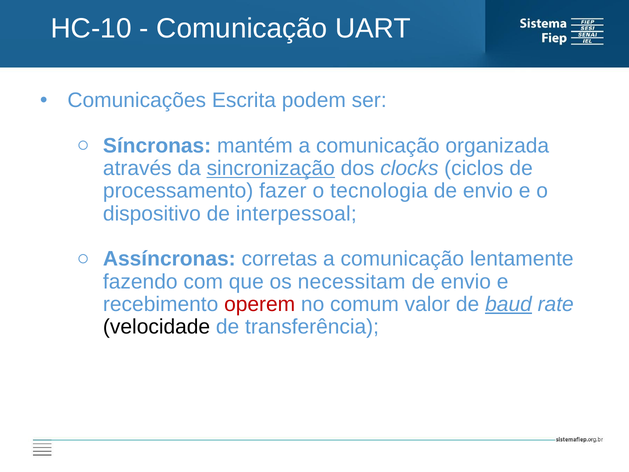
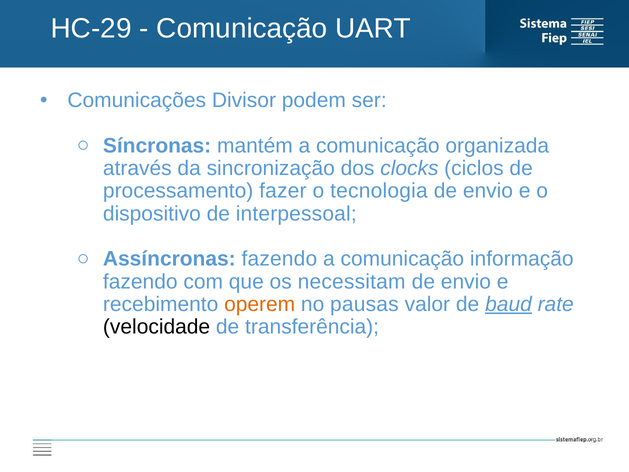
HC-10: HC-10 -> HC-29 (91, 28)
Escrita: Escrita -> Divisor (244, 100)
sincronização underline: present -> none (271, 168)
Assíncronas corretas: corretas -> fazendo (279, 259)
lentamente: lentamente -> informação (522, 259)
operem colour: red -> orange (260, 304)
comum: comum -> pausas (364, 304)
